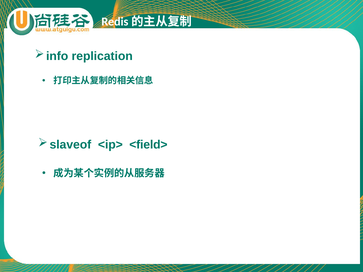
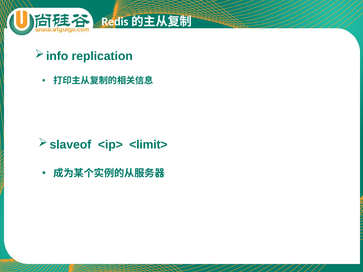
<field>: <field> -> <limit> (148, 145)
